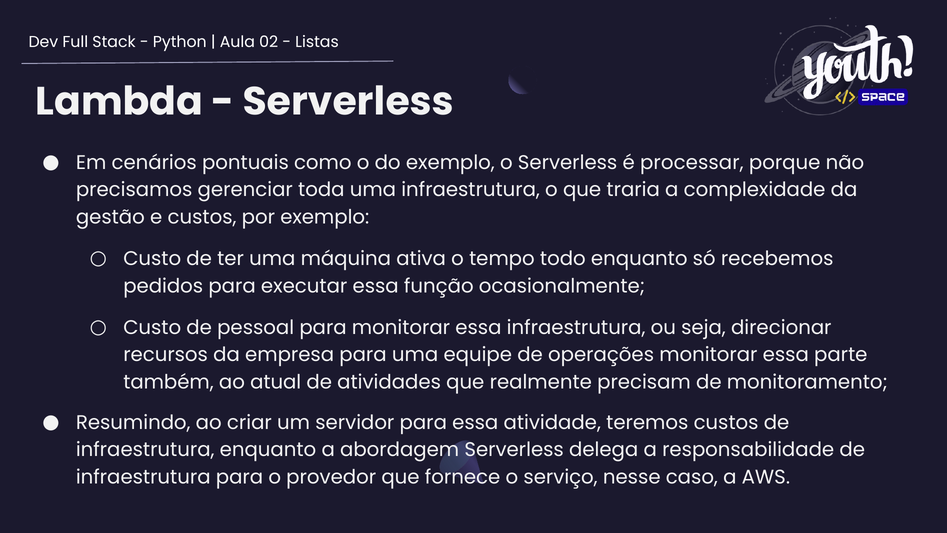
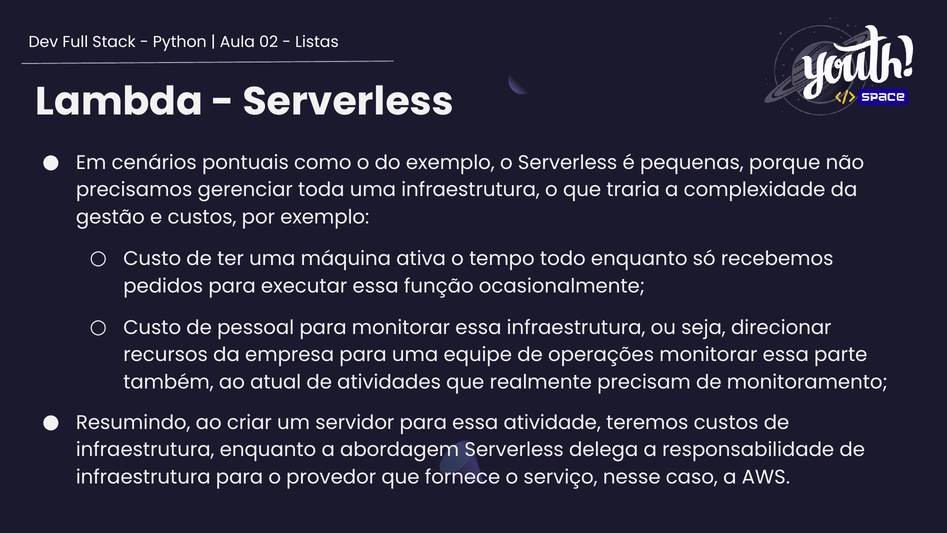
processar: processar -> pequenas (692, 162)
